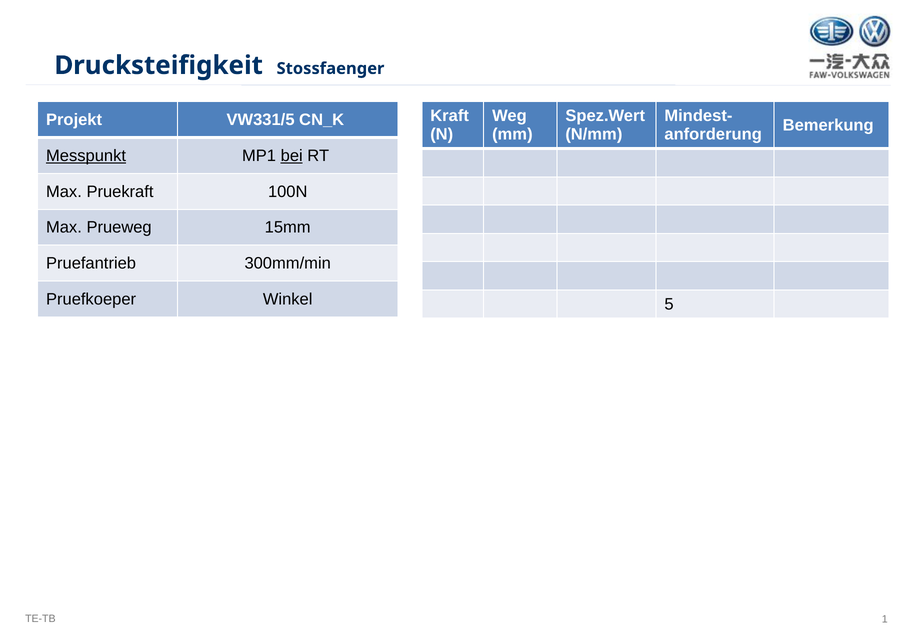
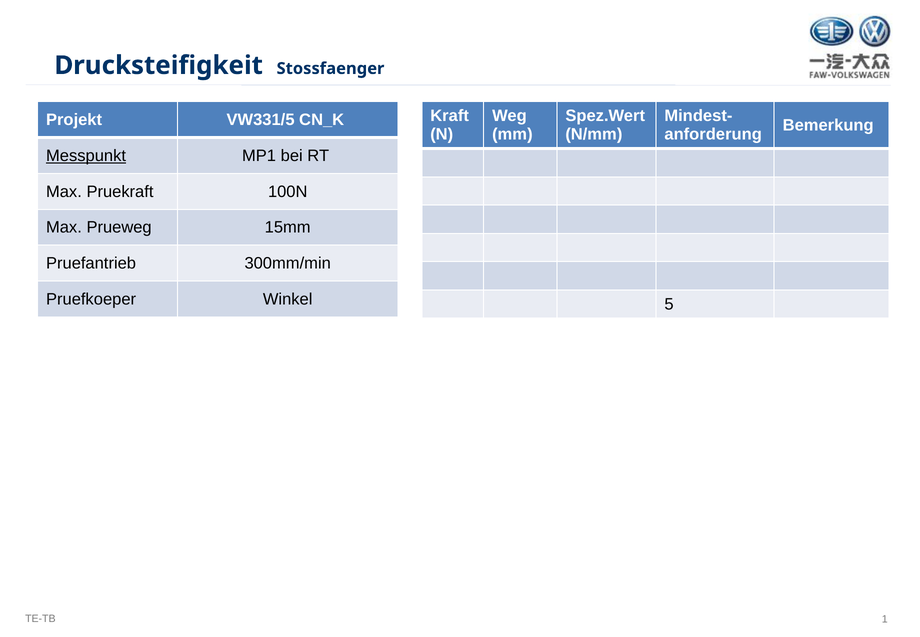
bei underline: present -> none (292, 156)
